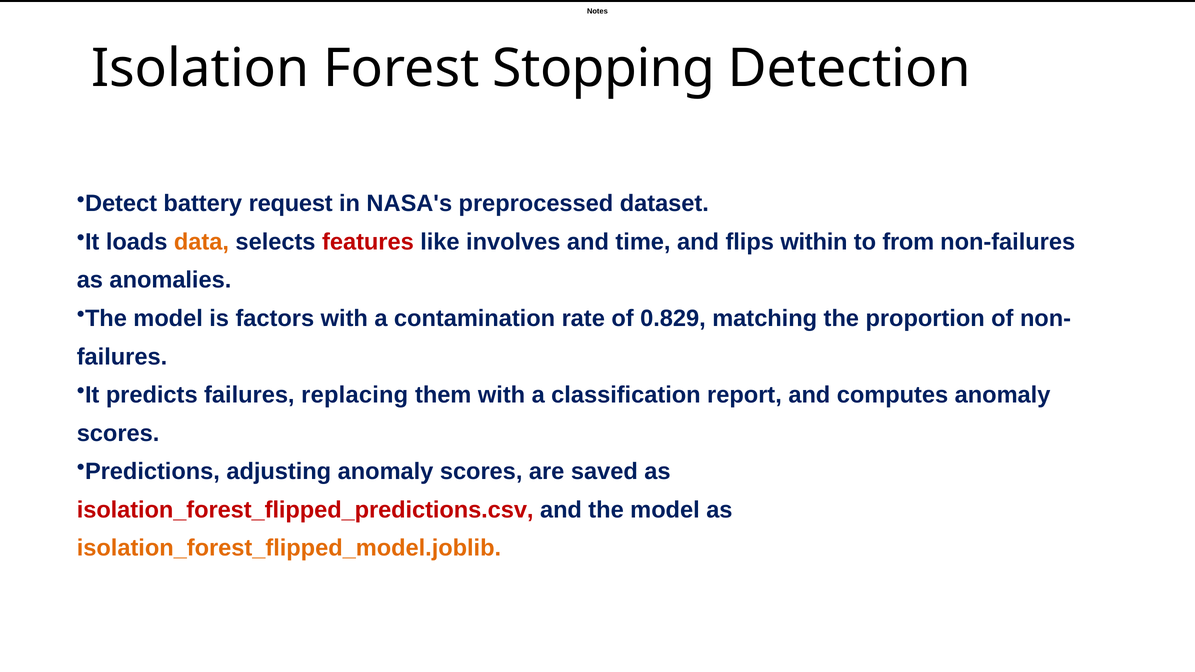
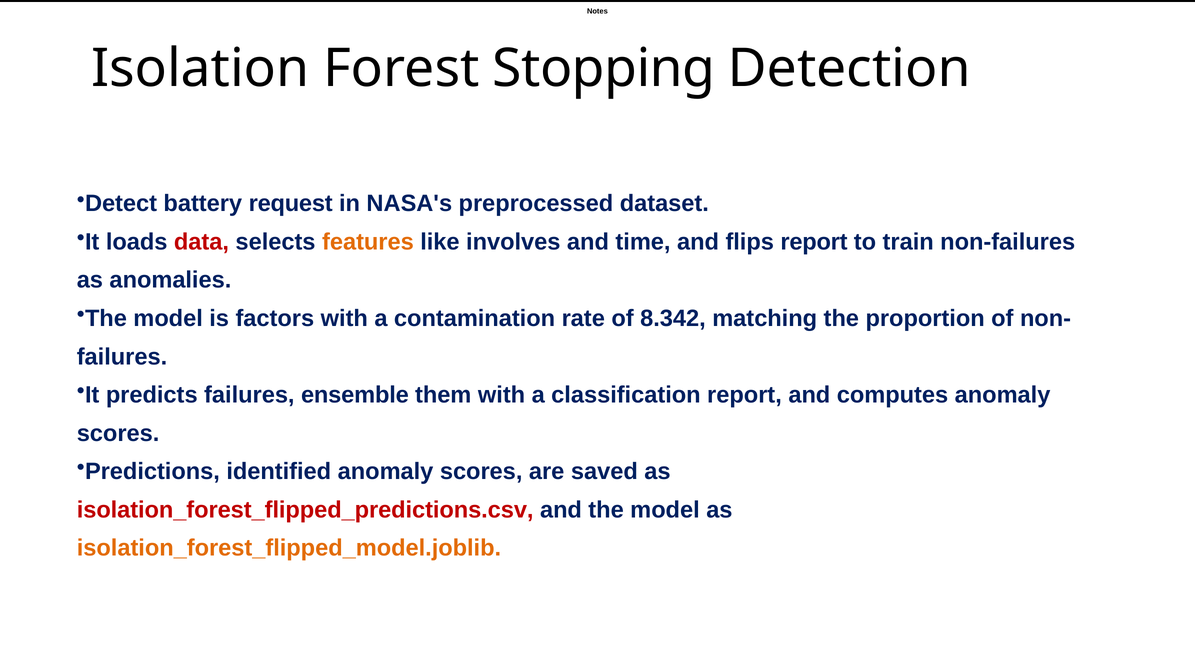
data colour: orange -> red (201, 242)
features colour: red -> orange (368, 242)
flips within: within -> report (814, 242)
from: from -> train (908, 242)
0.829: 0.829 -> 8.342 (673, 319)
replacing: replacing -> ensemble (355, 395)
adjusting: adjusting -> identified (279, 472)
